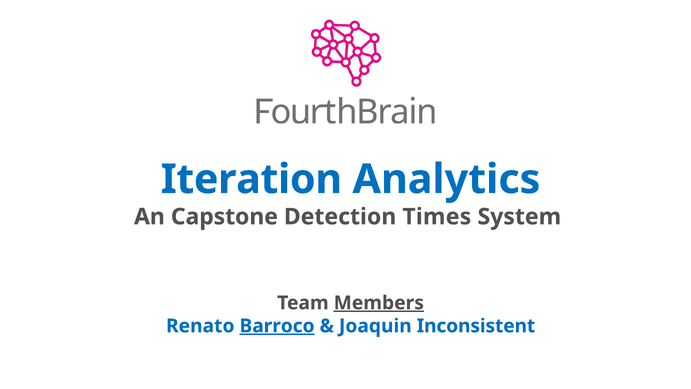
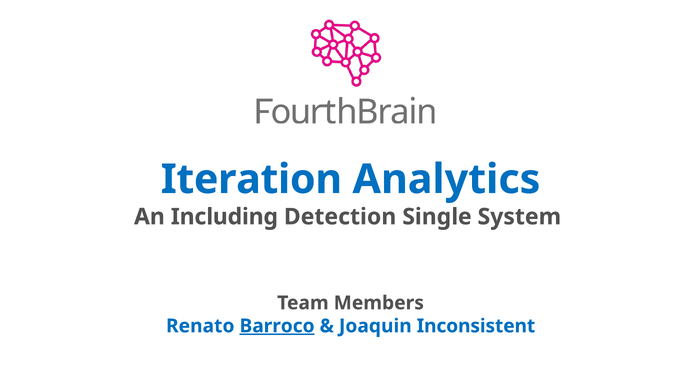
Capstone: Capstone -> Including (224, 217)
Times: Times -> Single (437, 217)
Members underline: present -> none (379, 303)
